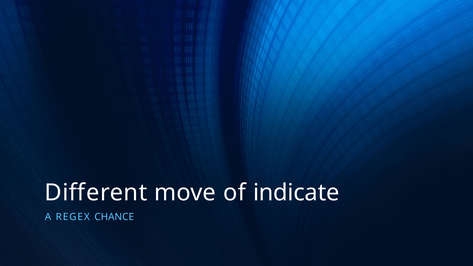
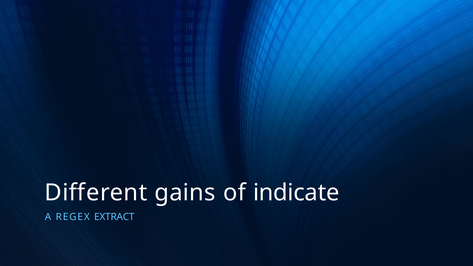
move: move -> gains (185, 193)
CHANCE: CHANCE -> EXTRACT (114, 217)
